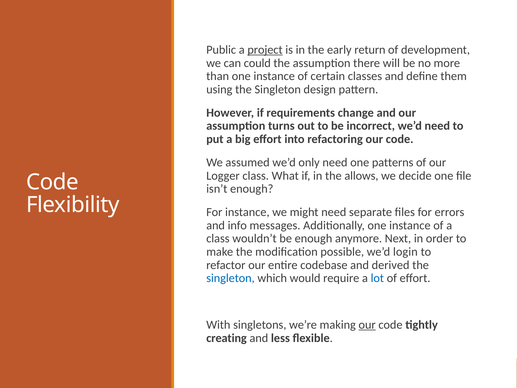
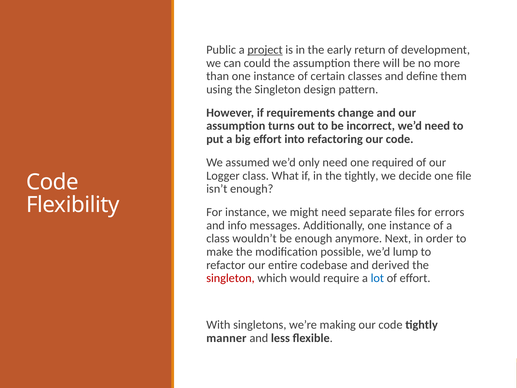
patterns: patterns -> required (393, 162)
the allows: allows -> tightly (361, 176)
login: login -> lump (405, 252)
singleton colour: blue -> red (230, 278)
our underline: present -> none (367, 325)
creating: creating -> manner (226, 338)
